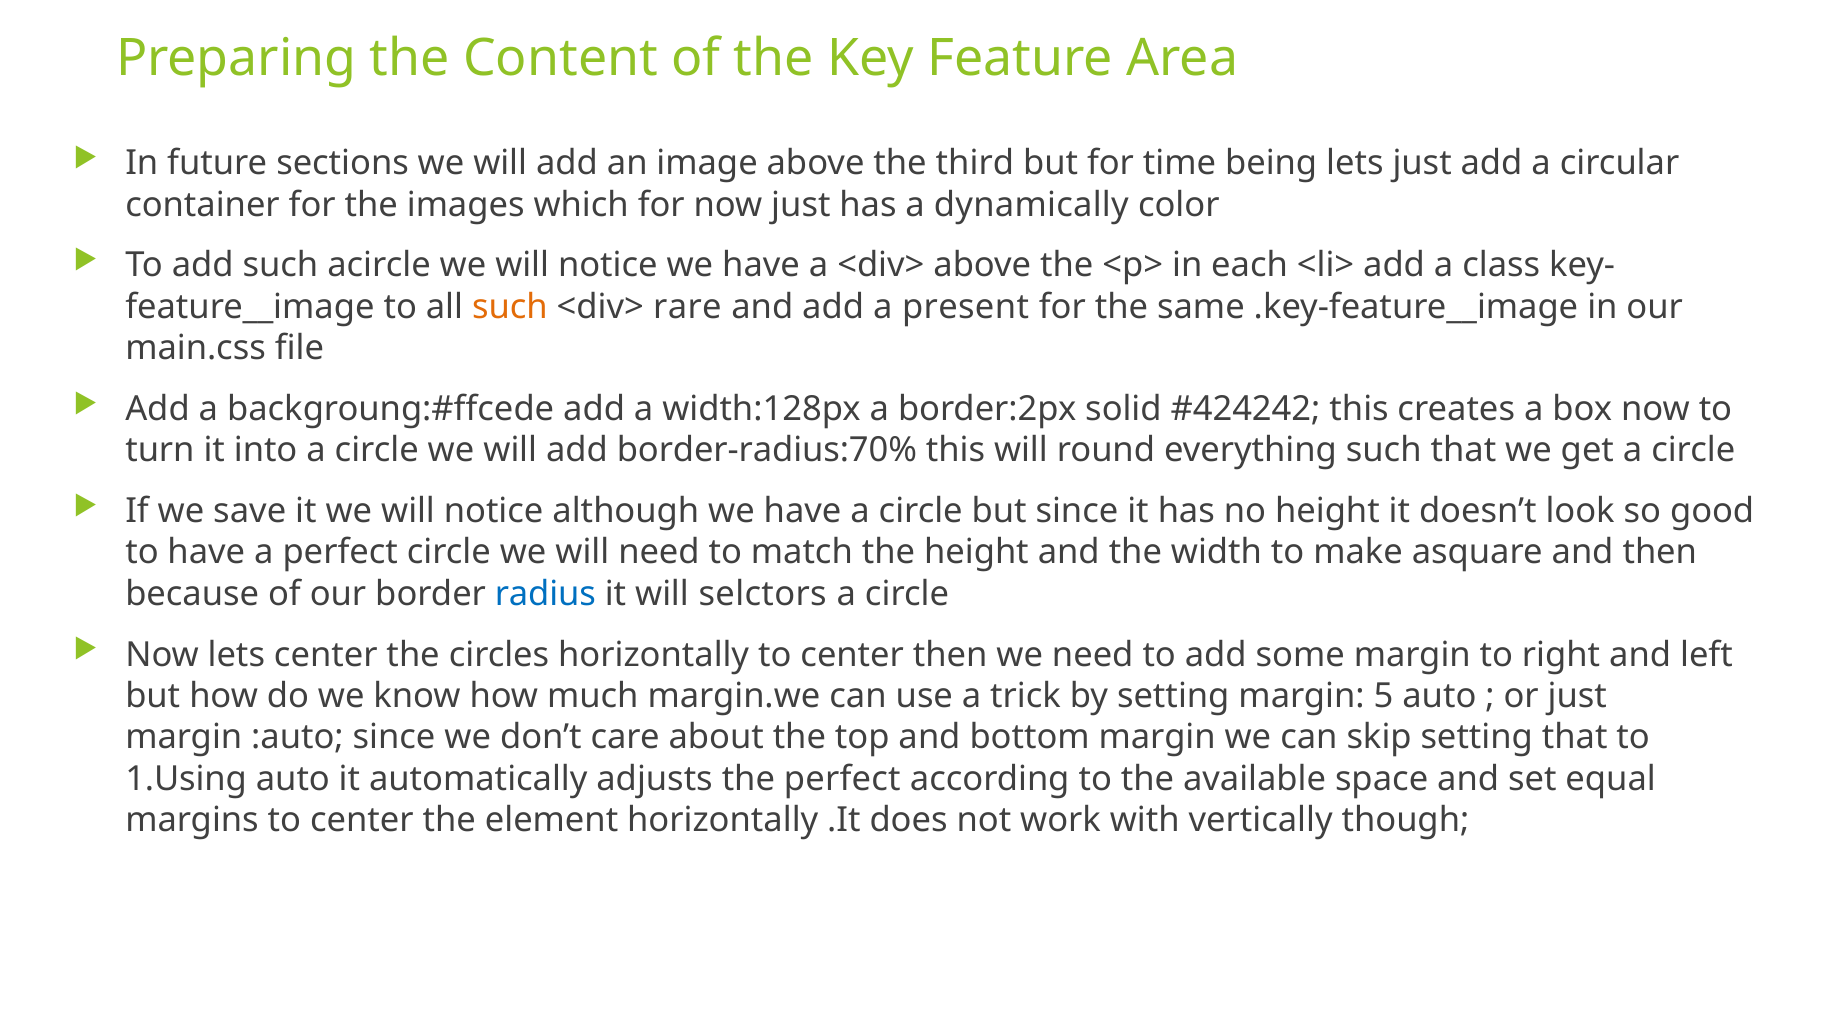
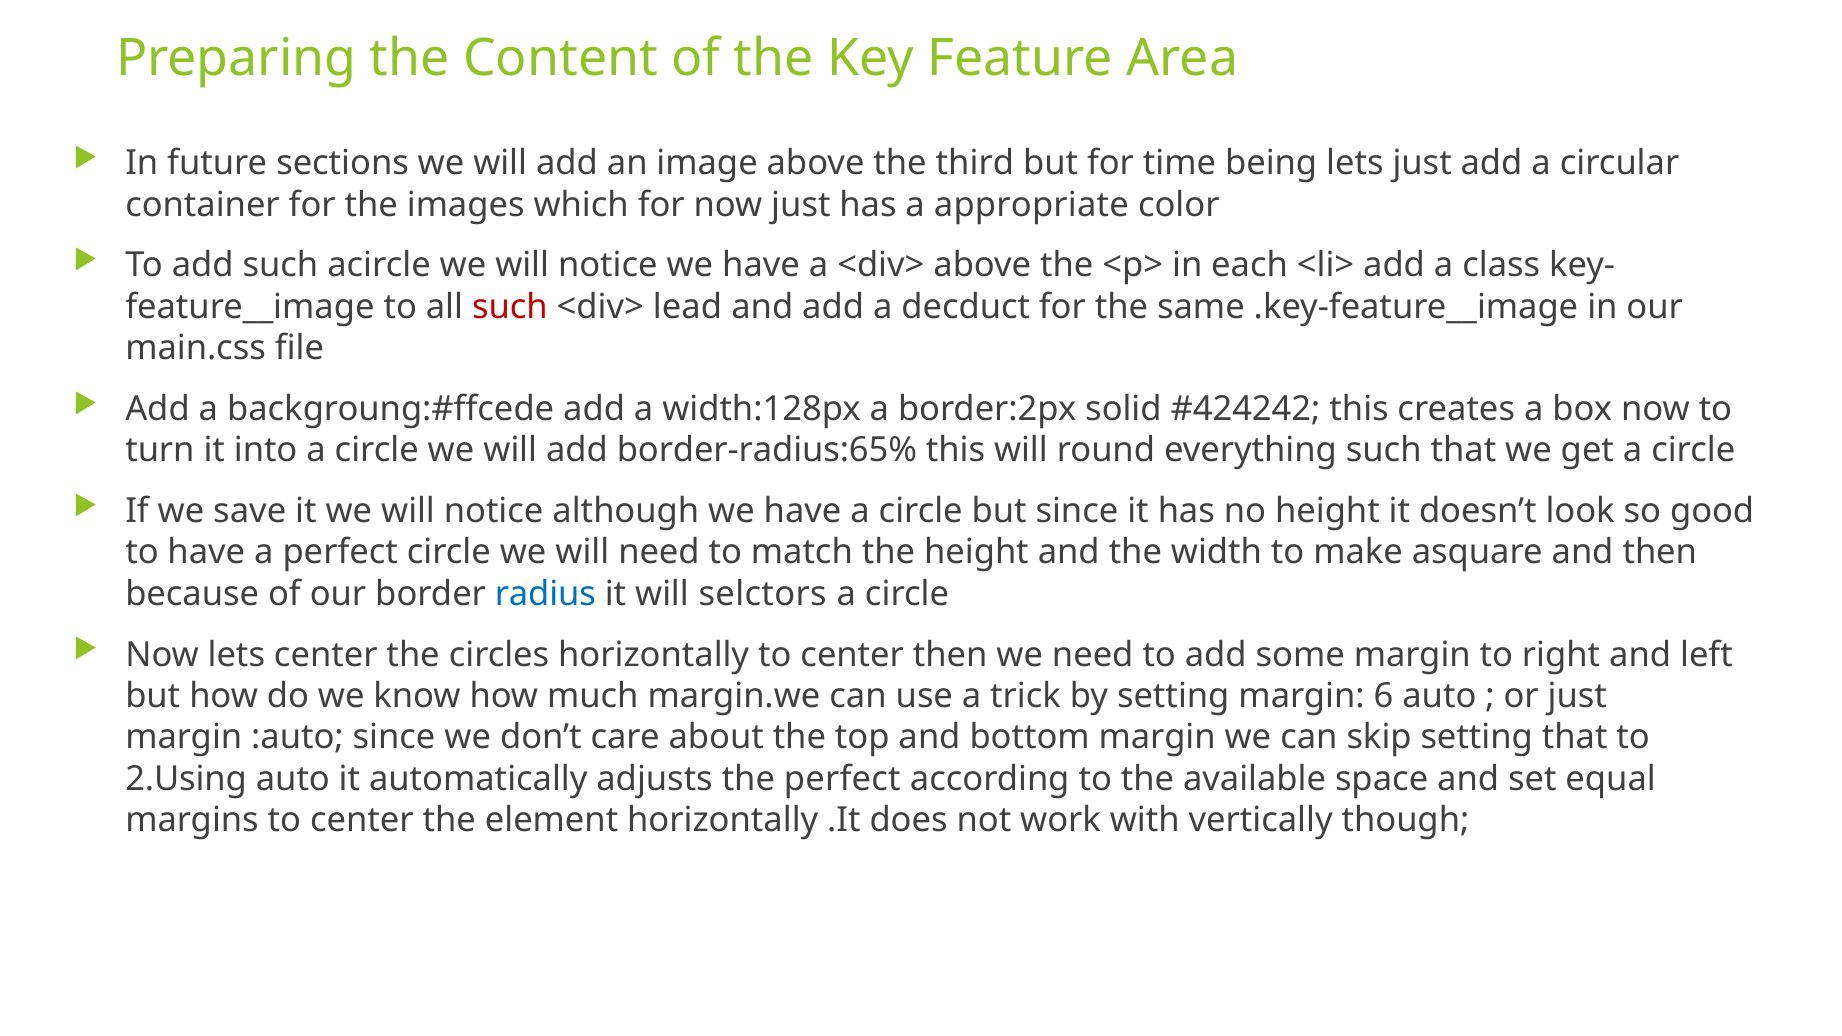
dynamically: dynamically -> appropriate (1031, 205)
such colour: orange -> red (510, 307)
rare: rare -> lead (688, 307)
present: present -> decduct (966, 307)
border-radius:70%: border-radius:70% -> border-radius:65% (767, 451)
5: 5 -> 6 (1384, 696)
1.Using: 1.Using -> 2.Using (186, 779)
